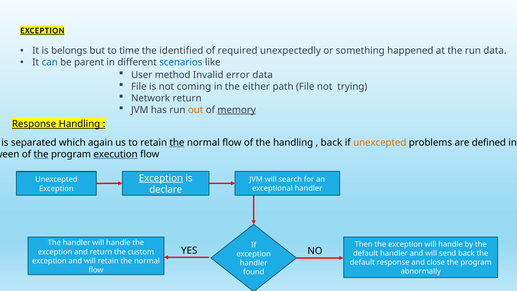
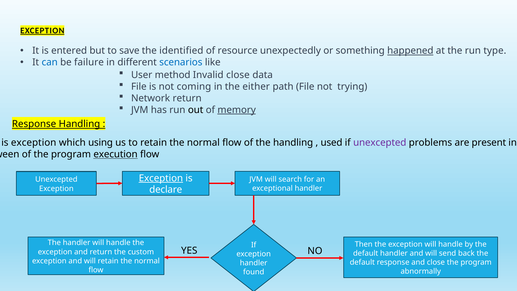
belongs: belongs -> entered (69, 51)
time: time -> save (129, 51)
required: required -> resource (238, 51)
happened underline: none -> present (410, 51)
run data: data -> type (495, 51)
parent: parent -> failure (89, 62)
Invalid error: error -> close (238, 75)
out colour: orange -> black (196, 110)
is separated: separated -> exception (34, 143)
again: again -> using (101, 143)
the underline: present -> none (177, 143)
back: back -> used (332, 143)
unexcepted colour: orange -> purple (380, 143)
defined: defined -> present (489, 143)
the underline: present -> none (41, 154)
